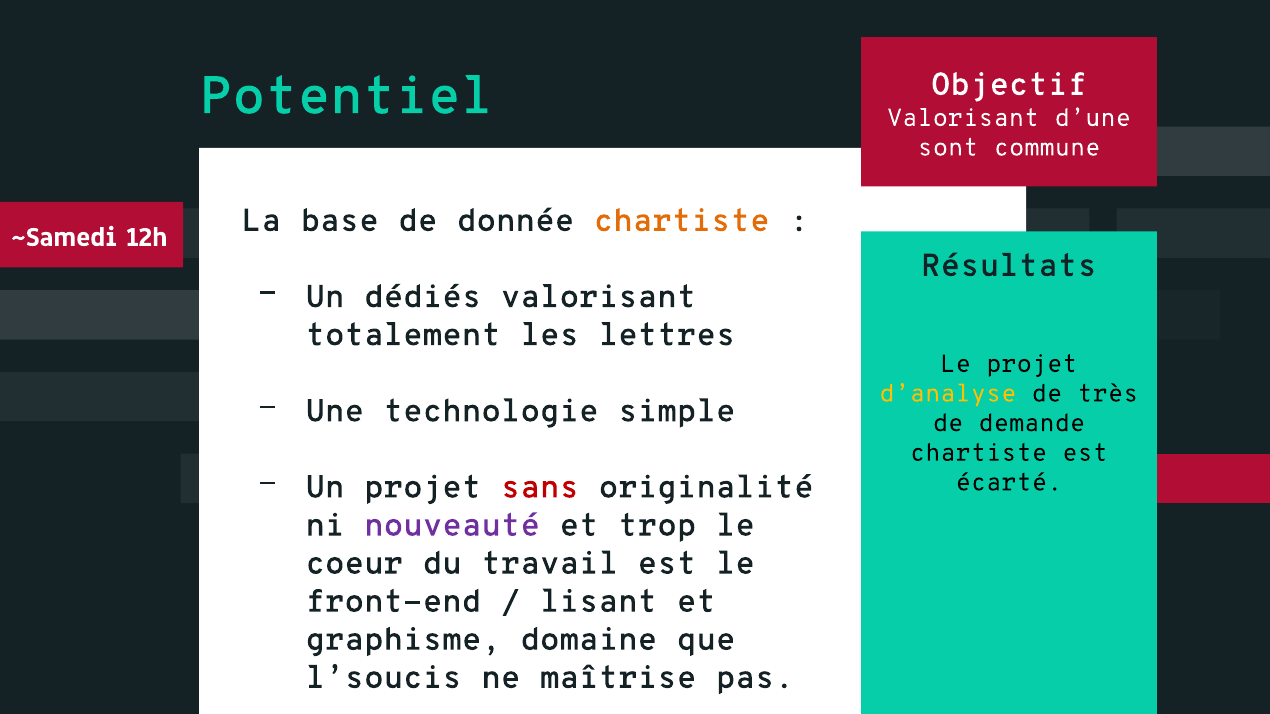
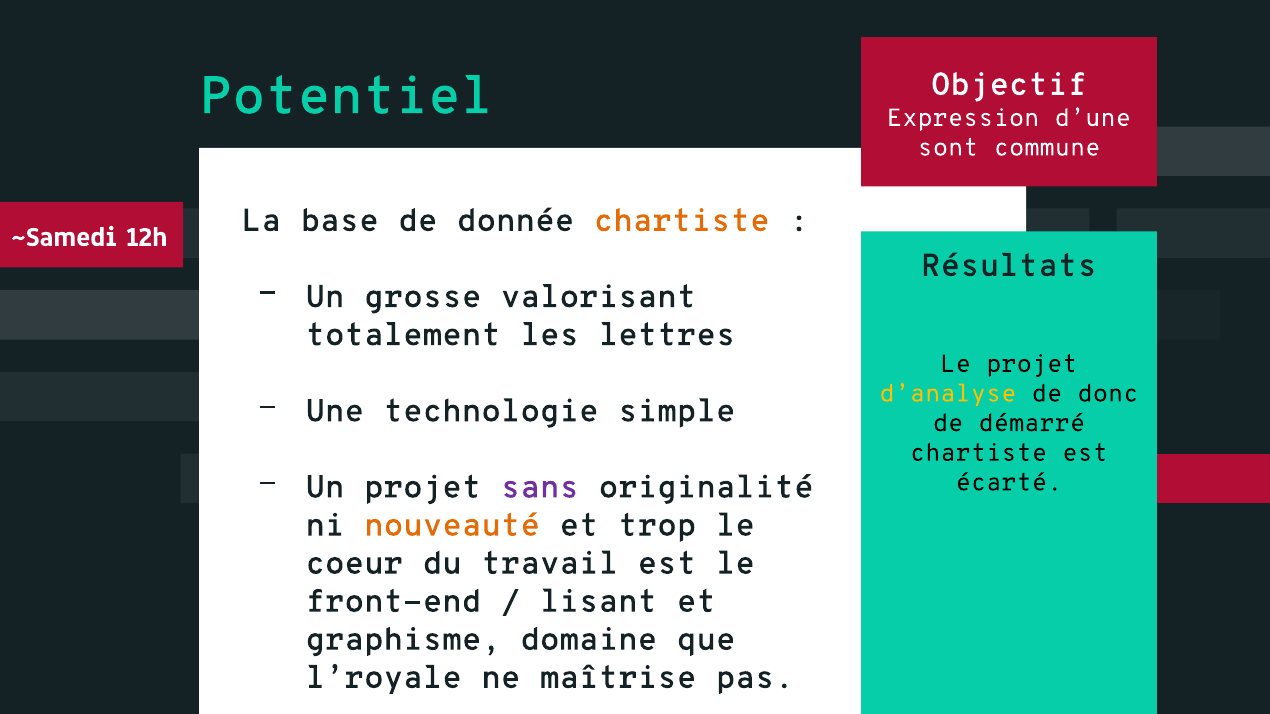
Valorisant: Valorisant -> Expression (963, 118)
dédiés: dédiés -> grosse (423, 297)
très: très -> donc (1108, 393)
demande: demande -> démarré (1032, 423)
sans colour: red -> purple (540, 487)
nouveauté colour: purple -> orange (452, 525)
l’soucis: l’soucis -> l’royale (384, 678)
